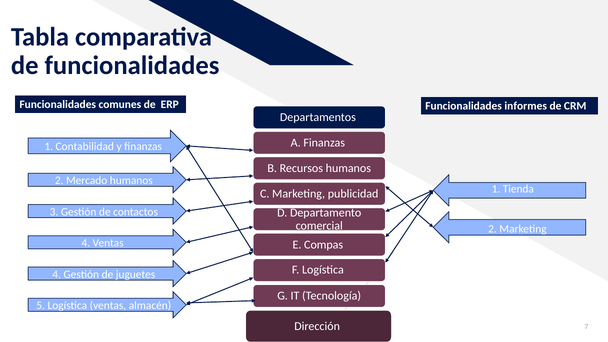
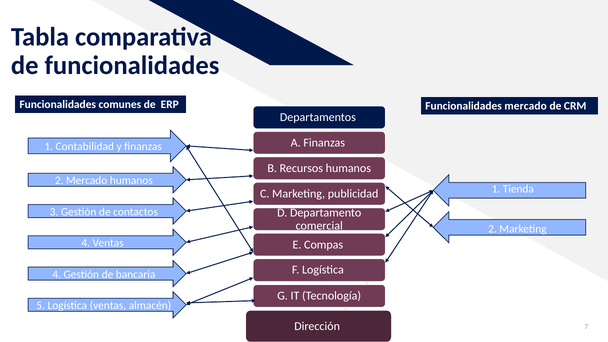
Funcionalidades informes: informes -> mercado (526, 106)
juguetes: juguetes -> bancaria (136, 274)
